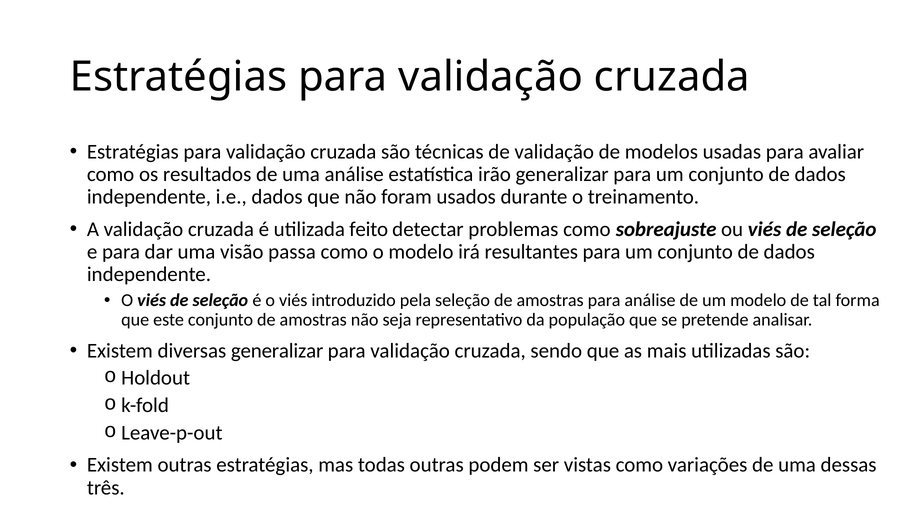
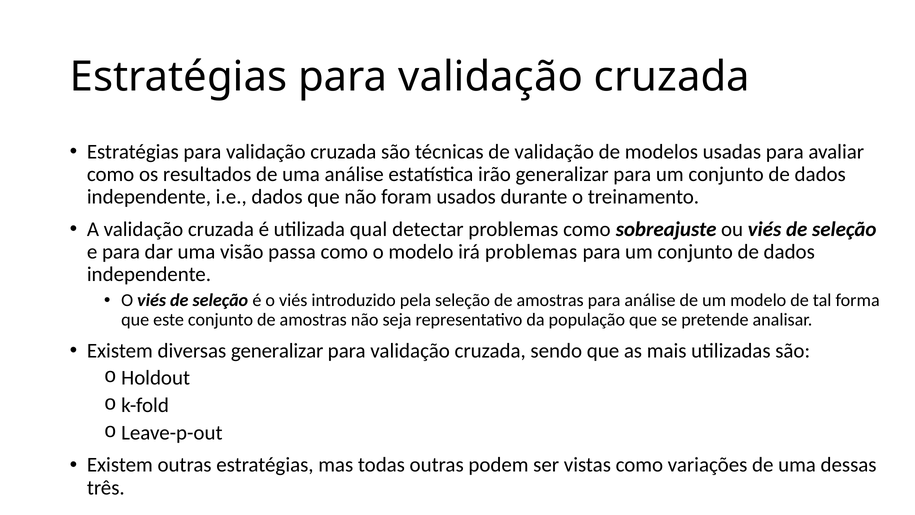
feito: feito -> qual (368, 229)
irá resultantes: resultantes -> problemas (531, 252)
